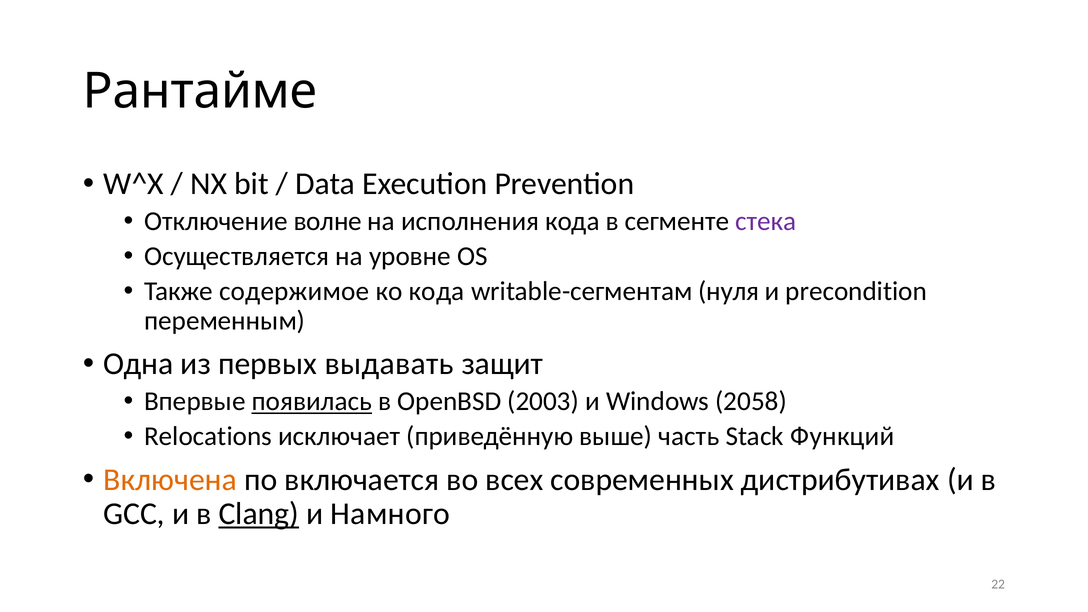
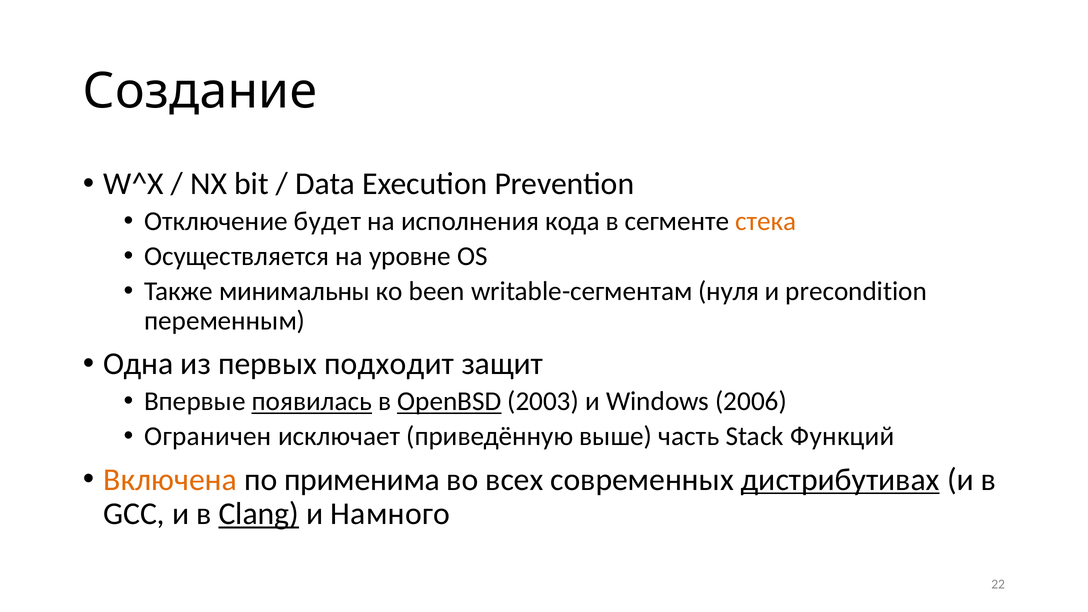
Рантайме: Рантайме -> Создание (200, 91)
волне: волне -> будет (327, 221)
стека colour: purple -> orange (766, 221)
содержимое: содержимое -> минимальны (295, 291)
ко кода: кода -> been (437, 291)
выдавать: выдавать -> подходит (389, 364)
OpenBSD underline: none -> present (449, 401)
2058: 2058 -> 2006 (751, 401)
Relocations: Relocations -> Ограничен (208, 437)
включается: включается -> применима (362, 480)
дистрибутивах underline: none -> present (840, 480)
